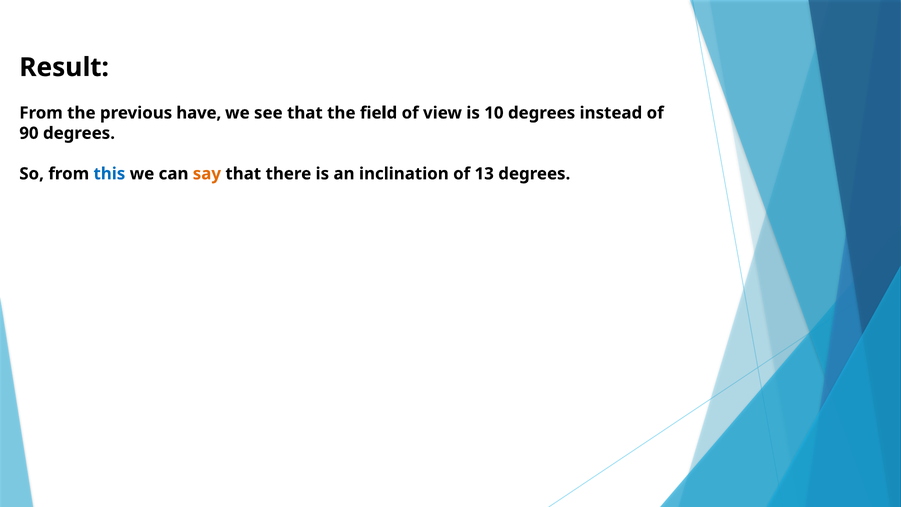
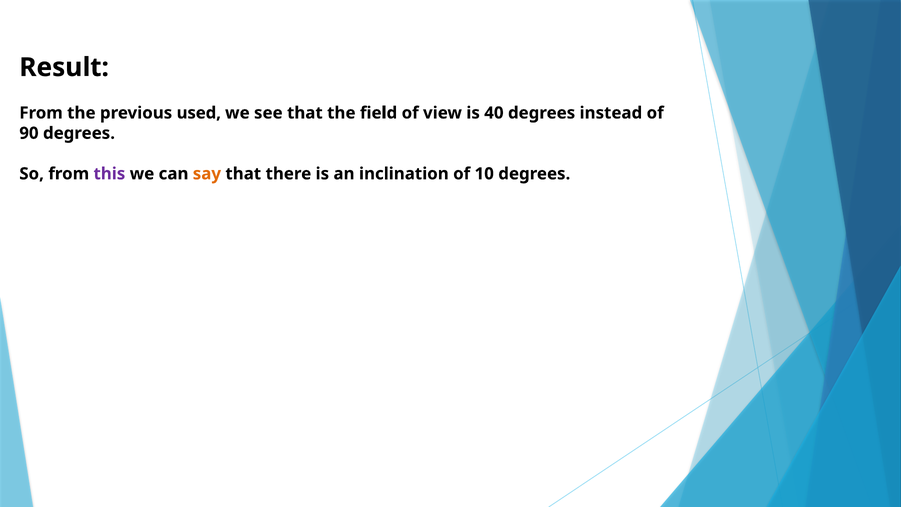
have: have -> used (199, 113)
10: 10 -> 40 (494, 113)
this colour: blue -> purple (109, 174)
13: 13 -> 10 (484, 174)
